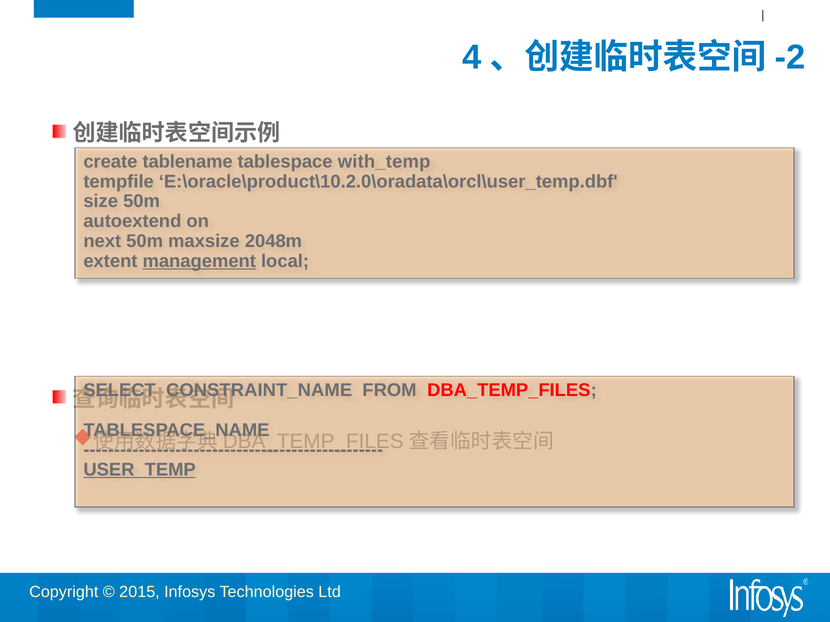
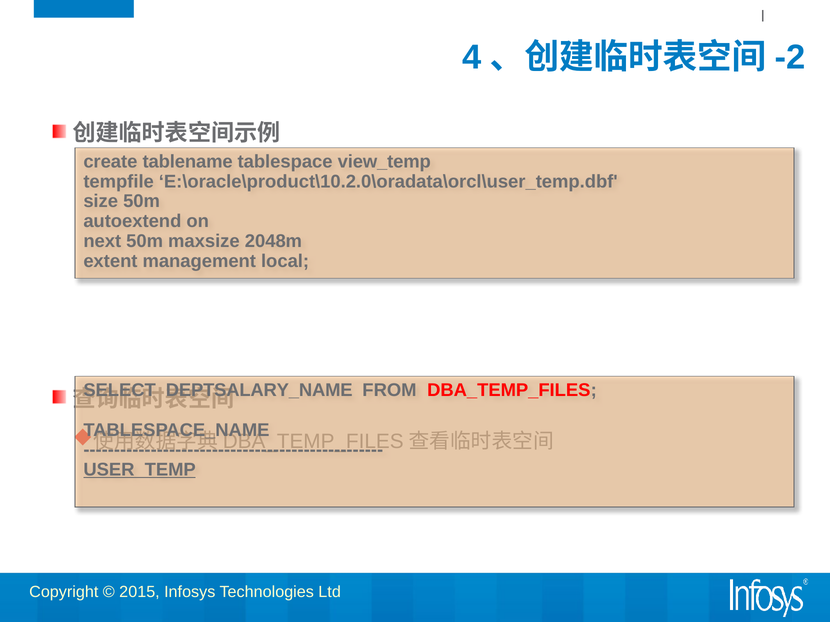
with_temp: with_temp -> view_temp (384, 162)
management underline: present -> none (199, 261)
CONSTRAINT_NAME: CONSTRAINT_NAME -> DEPTSALARY_NAME (259, 391)
